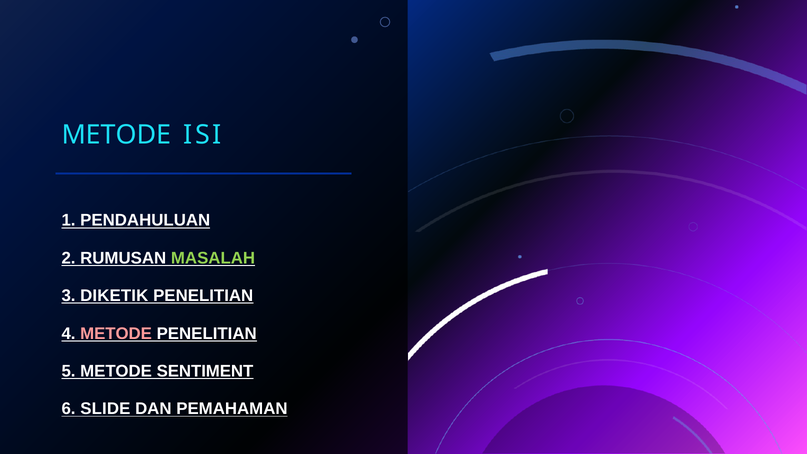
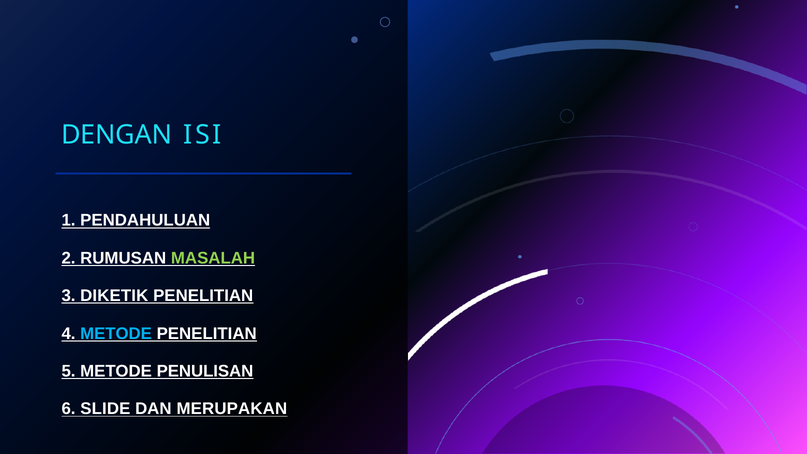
METODE: METODE -> DENGAN (117, 135)
METODE colour: pink -> light blue (116, 333)
SENTIMENT: SENTIMENT -> PENULISAN (205, 371)
PEMAHAMAN: PEMAHAMAN -> MERUPAKAN (232, 409)
